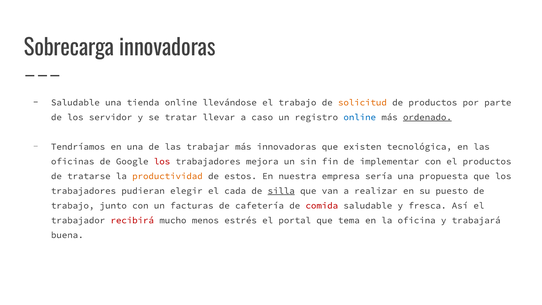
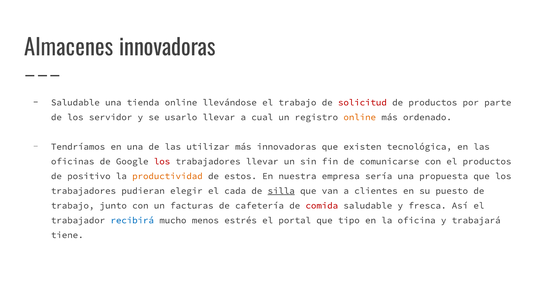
Sobrecarga: Sobrecarga -> Almacenes (69, 48)
solicitud colour: orange -> red (362, 102)
tratar: tratar -> usarlo (181, 117)
caso: caso -> cual (262, 117)
online colour: blue -> orange (360, 117)
ordenado underline: present -> none (427, 117)
trabajar: trabajar -> utilizar (208, 147)
trabajadores mejora: mejora -> llevar (262, 161)
implementar: implementar -> comunicarse (389, 161)
tratarse: tratarse -> positivo (89, 176)
realizar: realizar -> clientes (376, 191)
recibirá colour: red -> blue (132, 220)
tema: tema -> tipo (349, 220)
buena: buena -> tiene (67, 235)
